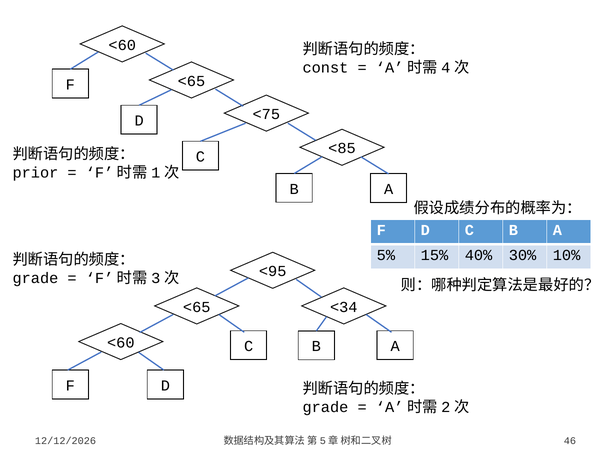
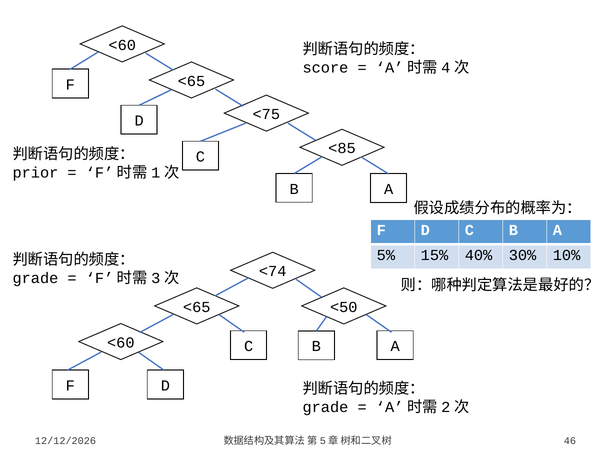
const: const -> score (325, 68)
<95: <95 -> <74 (273, 271)
<34: <34 -> <50 (344, 307)
